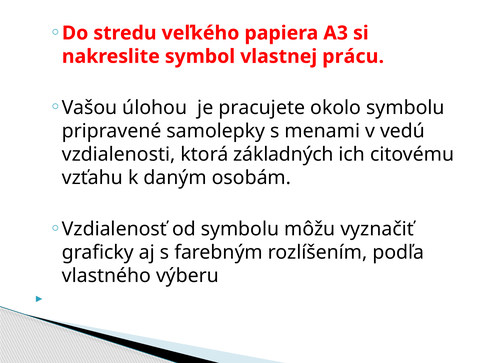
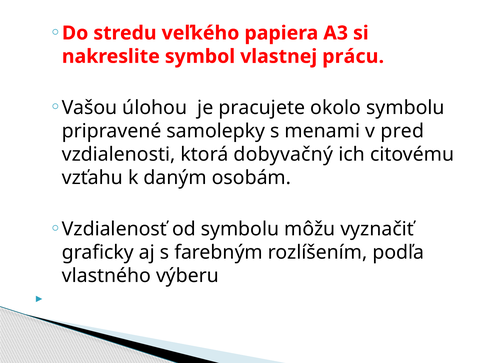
vedú: vedú -> pred (402, 131)
základných: základných -> dobyvačný (283, 154)
